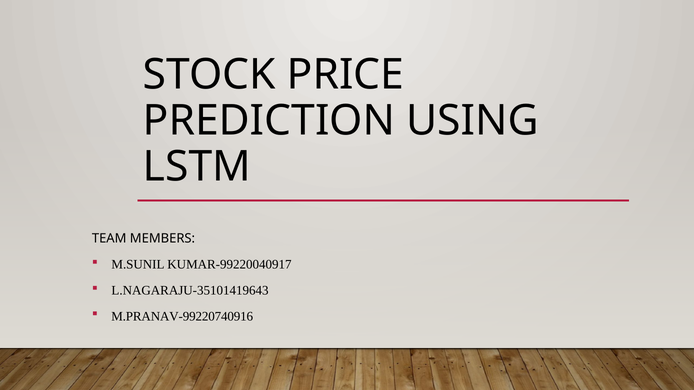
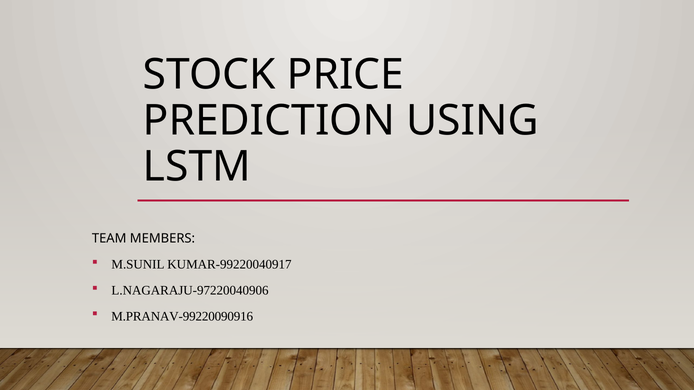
L.NAGARAJU-35101419643: L.NAGARAJU-35101419643 -> L.NAGARAJU-97220040906 (190, 291)
M.PRANAV-99220740916: M.PRANAV-99220740916 -> M.PRANAV-99220090916 (182, 317)
